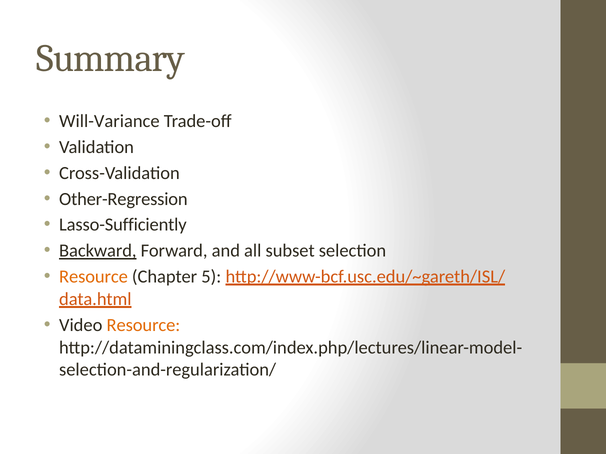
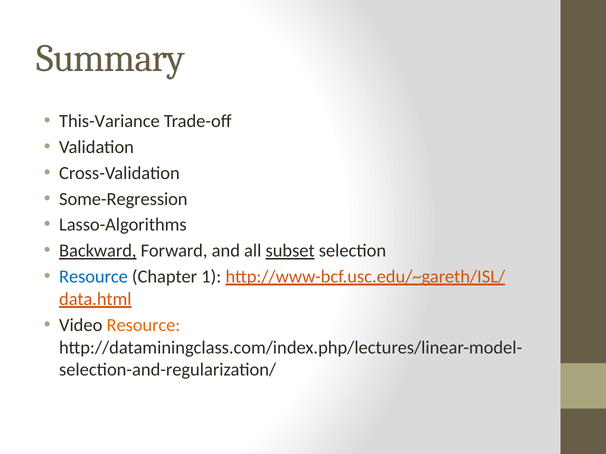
Will-Variance: Will-Variance -> This-Variance (109, 121)
Other-Regression: Other-Regression -> Some-Regression (123, 199)
Lasso-Sufficiently: Lasso-Sufficiently -> Lasso-Algorithms (123, 225)
subset underline: none -> present (290, 251)
Resource colour: orange -> blue (93, 277)
5: 5 -> 1 (211, 277)
